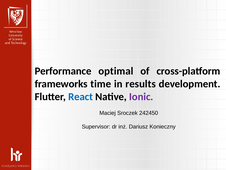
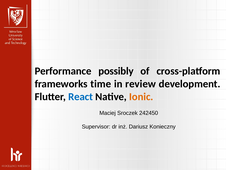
optimal: optimal -> possibly (116, 71)
results: results -> review (141, 84)
Ionic colour: purple -> orange (141, 97)
